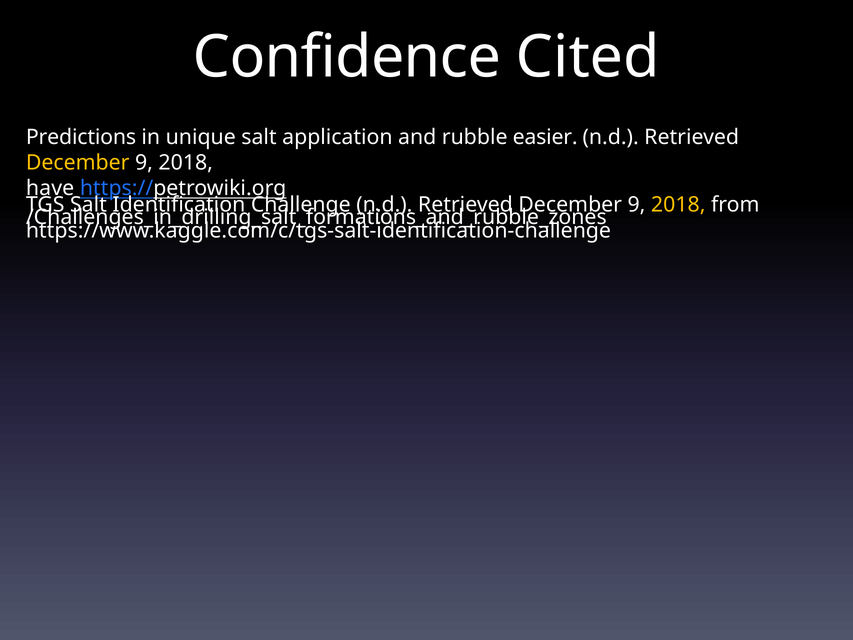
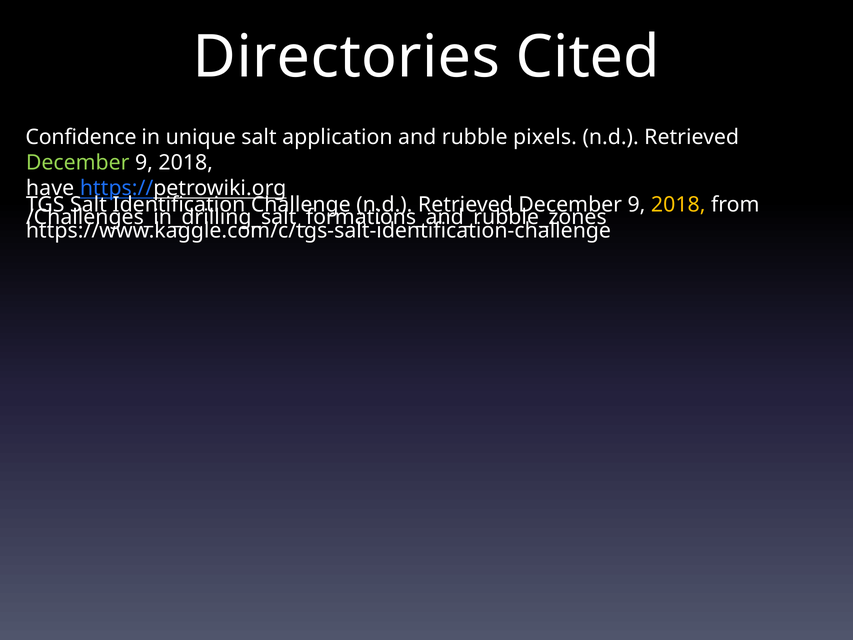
Confidence: Confidence -> Directories (347, 57)
Predictions: Predictions -> Confidence (81, 137)
easier: easier -> pixels (545, 137)
December colour: yellow -> light green (78, 163)
